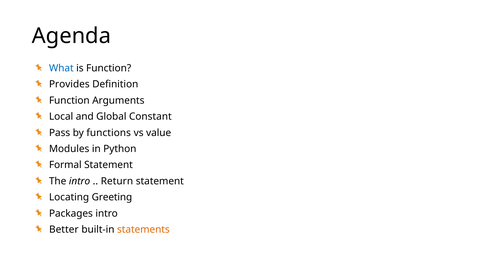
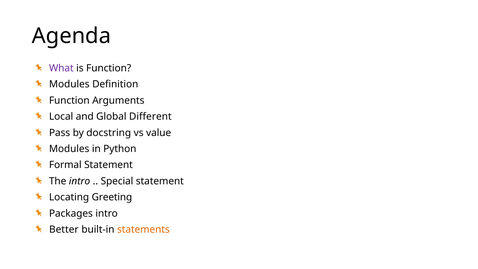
What colour: blue -> purple (61, 68)
Provides: Provides -> Modules (69, 84)
Constant: Constant -> Different (150, 117)
functions: functions -> docstring (109, 133)
Return: Return -> Special (117, 181)
